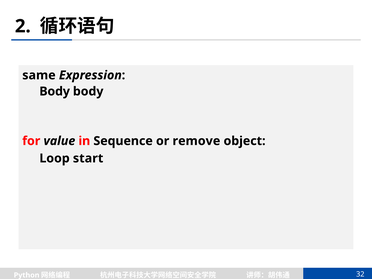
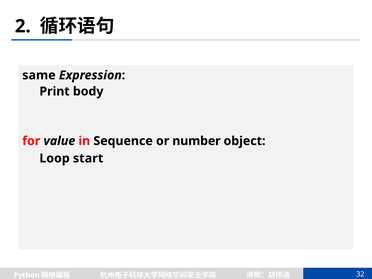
Body: Body -> Print (55, 91)
remove: remove -> number (196, 141)
